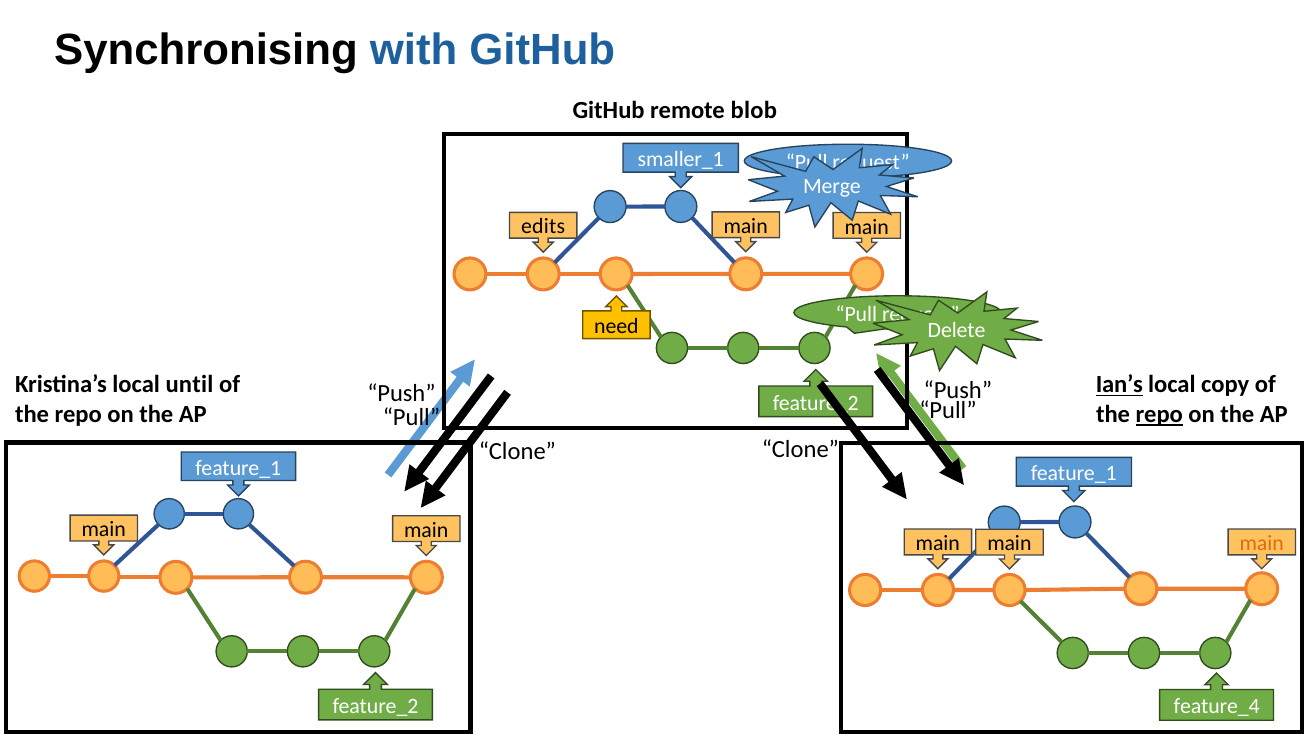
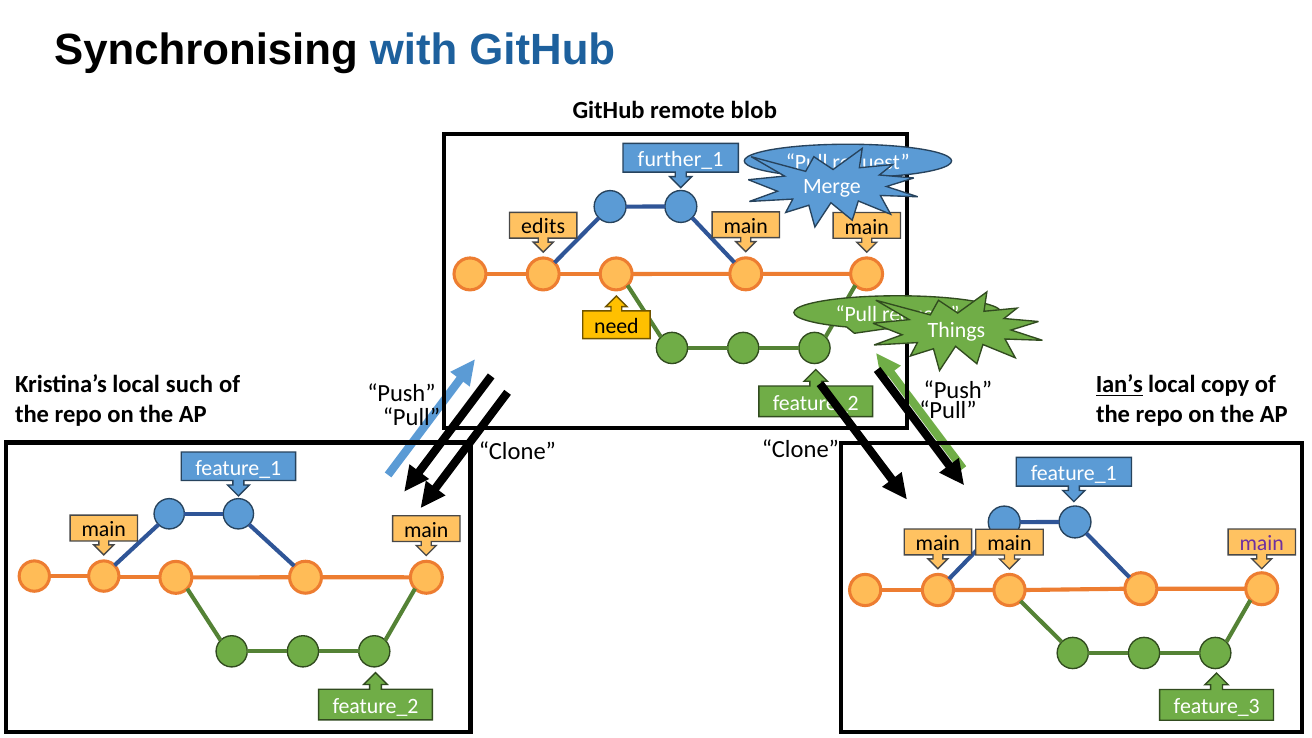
smaller_1: smaller_1 -> further_1 (681, 159)
Delete: Delete -> Things (956, 330)
until: until -> such (189, 385)
repo underline: present -> none (1159, 414)
main colour: orange -> purple (1262, 543)
feature_4: feature_4 -> feature_3 (1217, 706)
